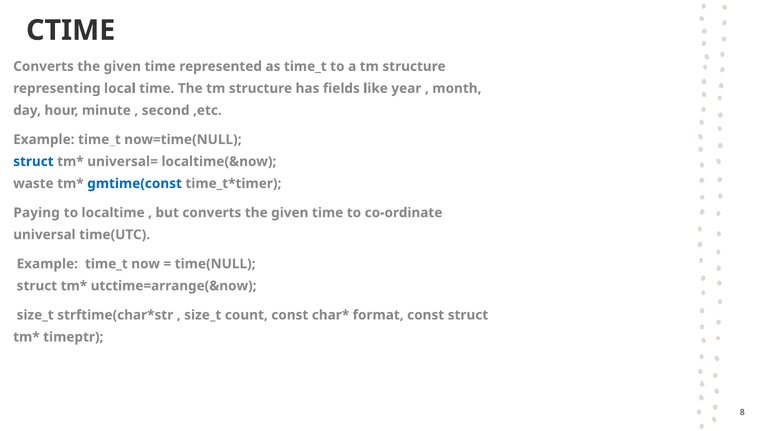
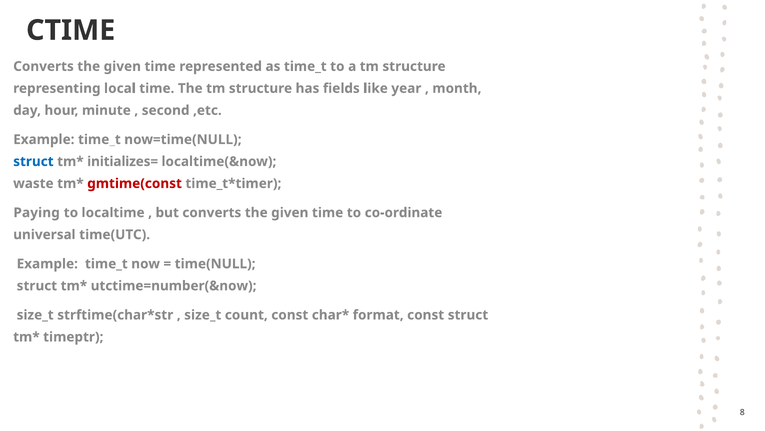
universal=: universal= -> initializes= (123, 161)
gmtime(const colour: blue -> red (135, 183)
utctime=arrange(&now: utctime=arrange(&now -> utctime=number(&now (174, 285)
